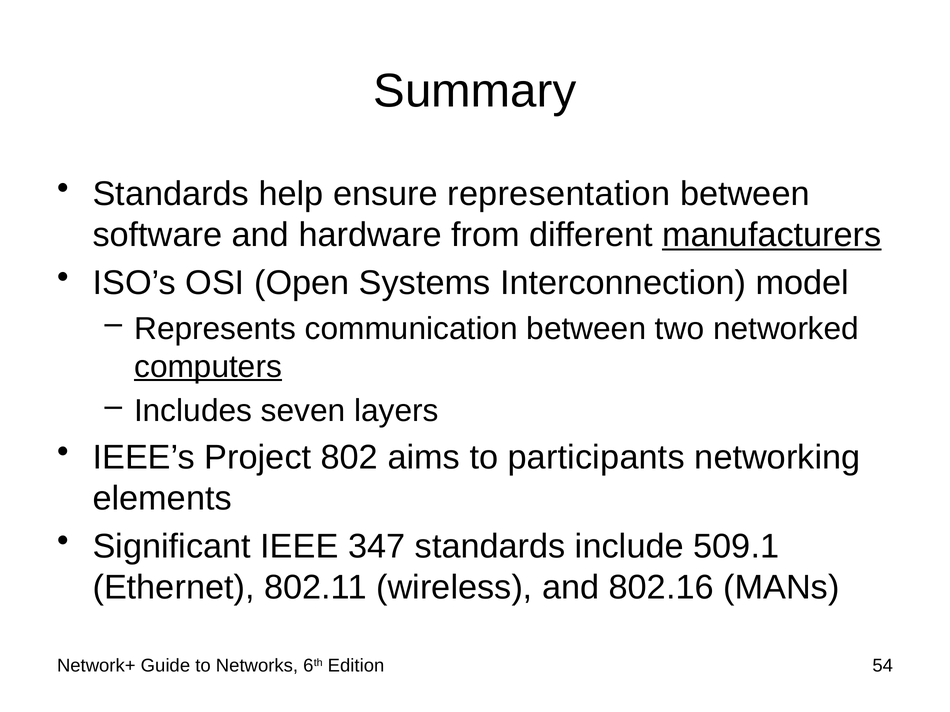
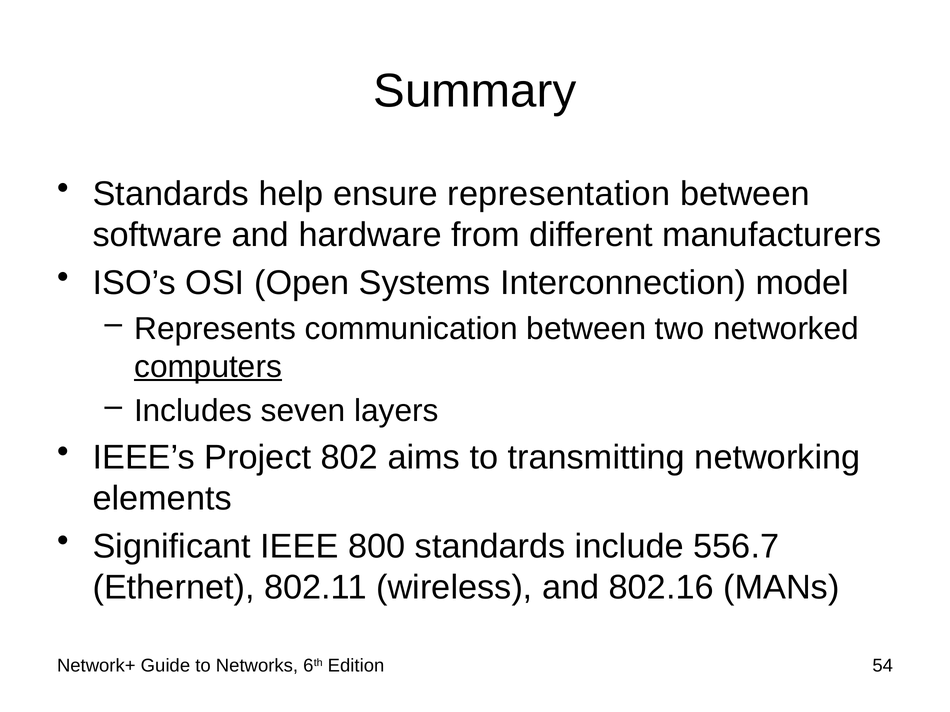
manufacturers underline: present -> none (772, 235)
participants: participants -> transmitting (596, 458)
347: 347 -> 800 (377, 547)
509.1: 509.1 -> 556.7 (736, 547)
